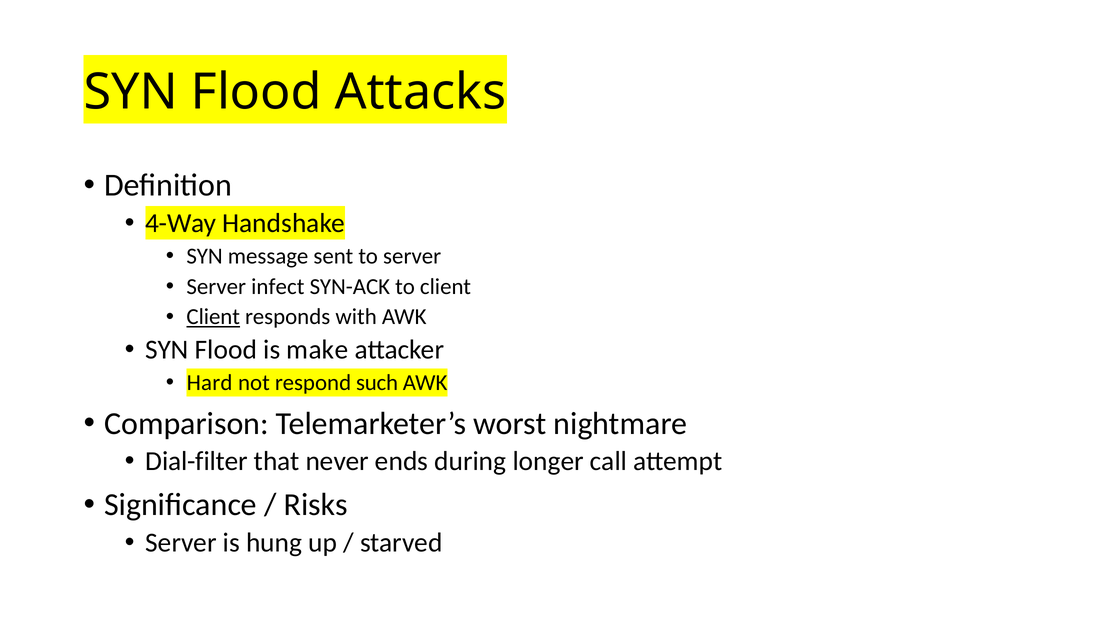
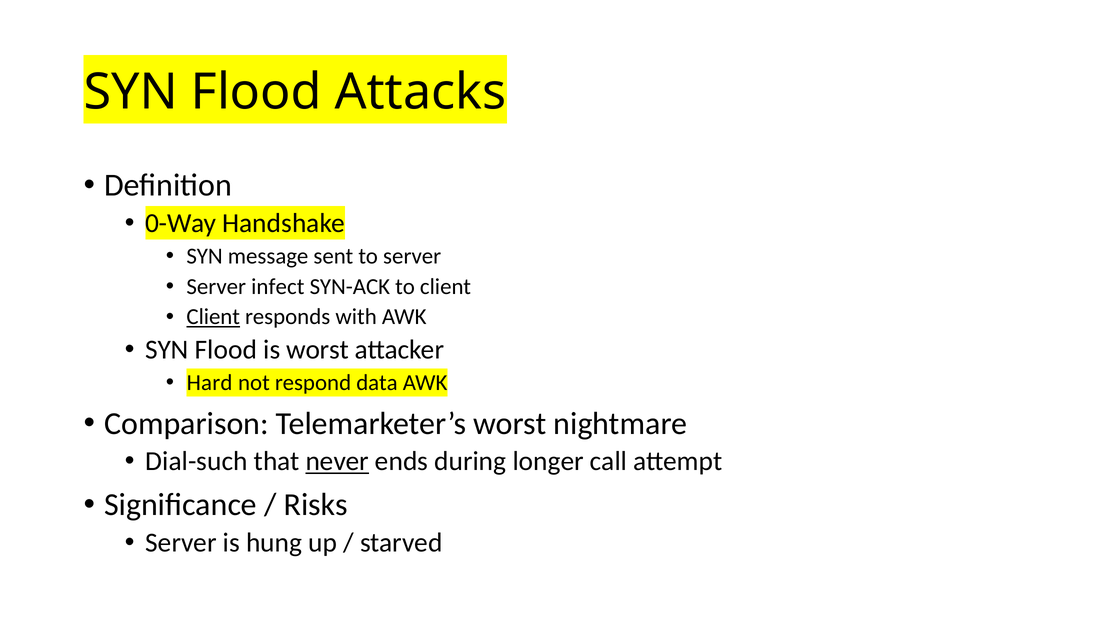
4-Way: 4-Way -> 0-Way (181, 223)
is make: make -> worst (318, 350)
such: such -> data (377, 383)
Dial-filter: Dial-filter -> Dial-such (196, 461)
never underline: none -> present (337, 461)
